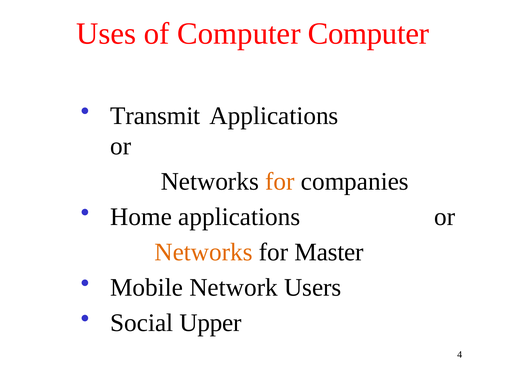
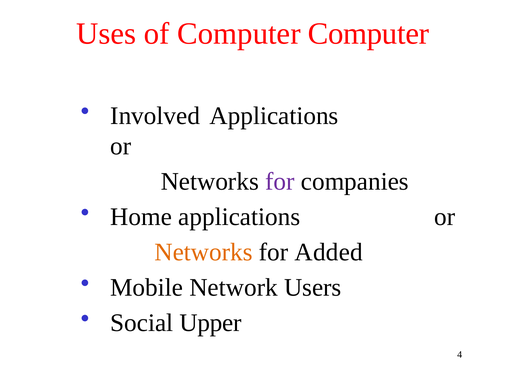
Transmit: Transmit -> Involved (155, 116)
for colour: orange -> purple (280, 181)
Master: Master -> Added (329, 252)
